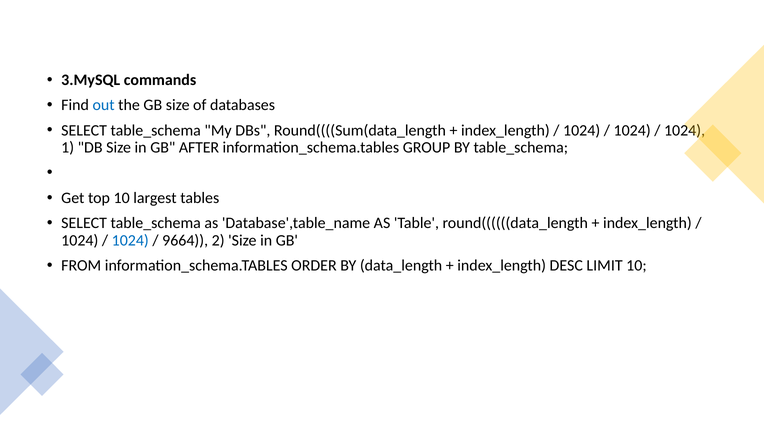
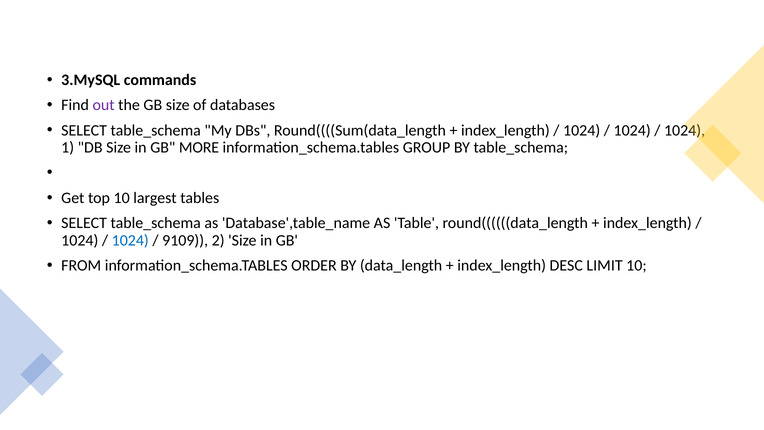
out colour: blue -> purple (104, 105)
AFTER: AFTER -> MORE (199, 147)
9664: 9664 -> 9109 (185, 240)
